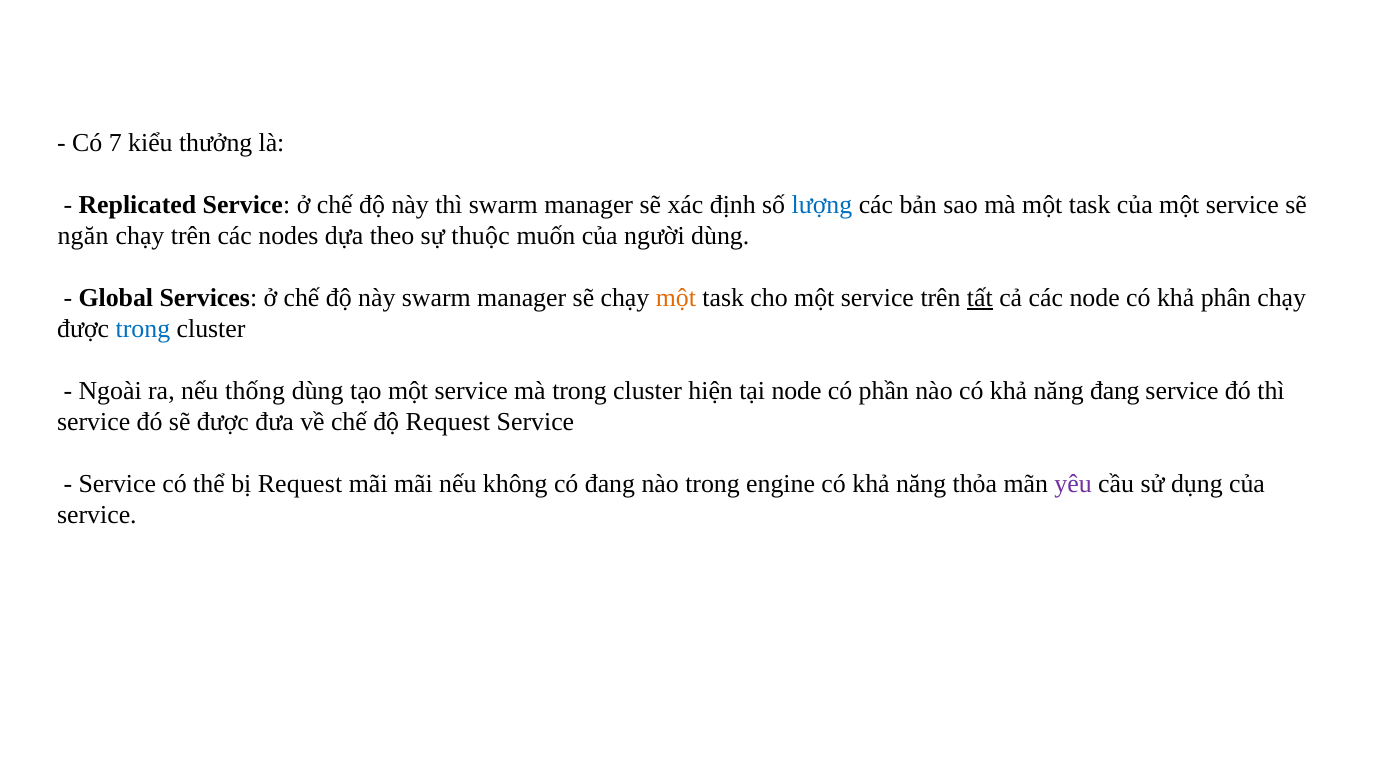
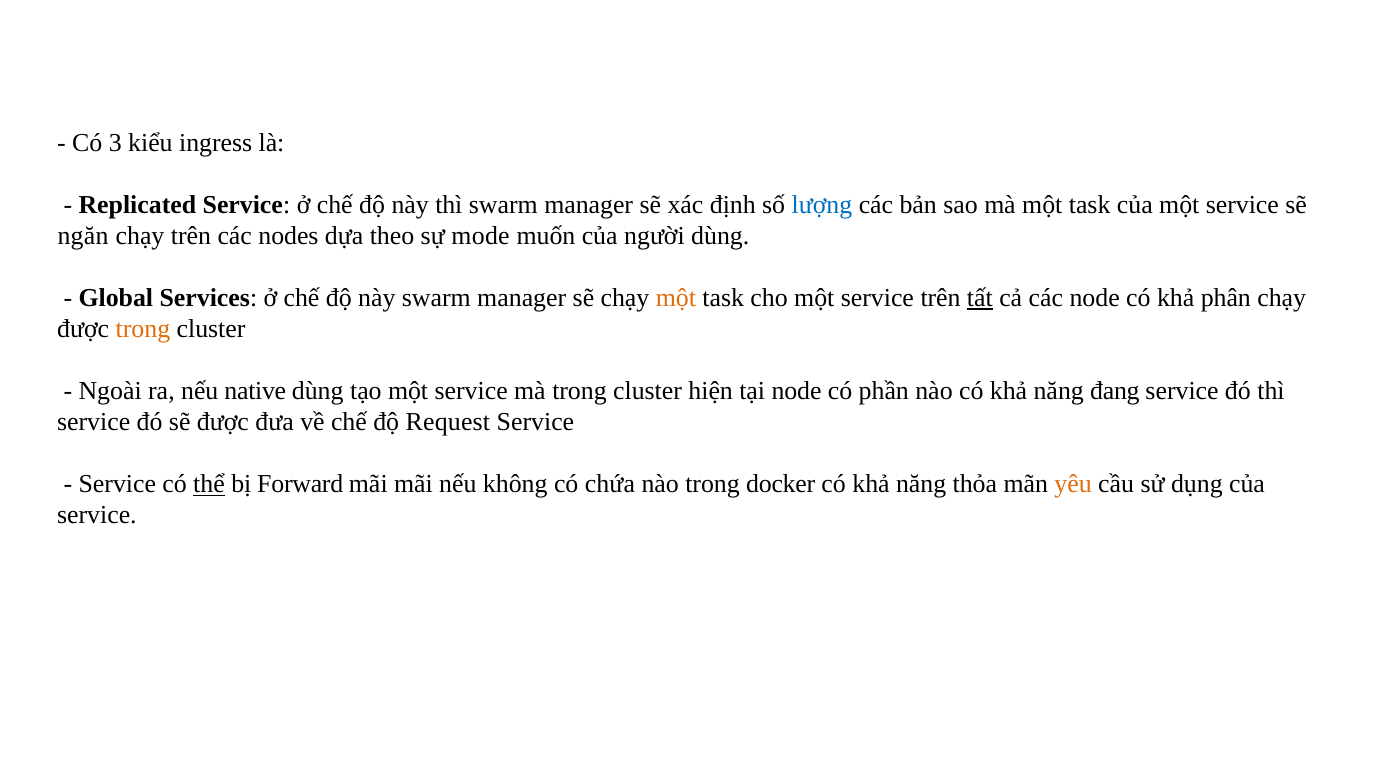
7: 7 -> 3 (115, 143)
thưởng: thưởng -> ingress (216, 143)
thuộc: thuộc -> mode (481, 236)
trong colour: blue -> orange (143, 329)
thống: thống -> native (255, 391)
thể underline: none -> present (209, 484)
bị Request: Request -> Forward (300, 484)
có đang: đang -> chứa (610, 484)
engine: engine -> docker (781, 484)
yêu colour: purple -> orange (1073, 484)
